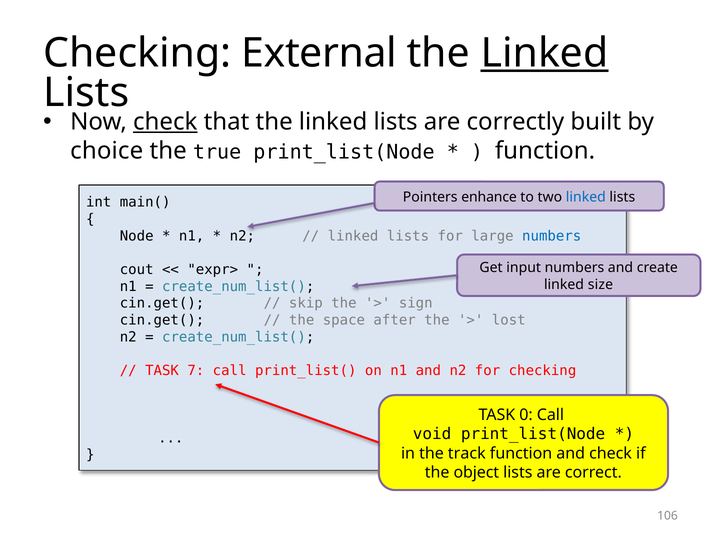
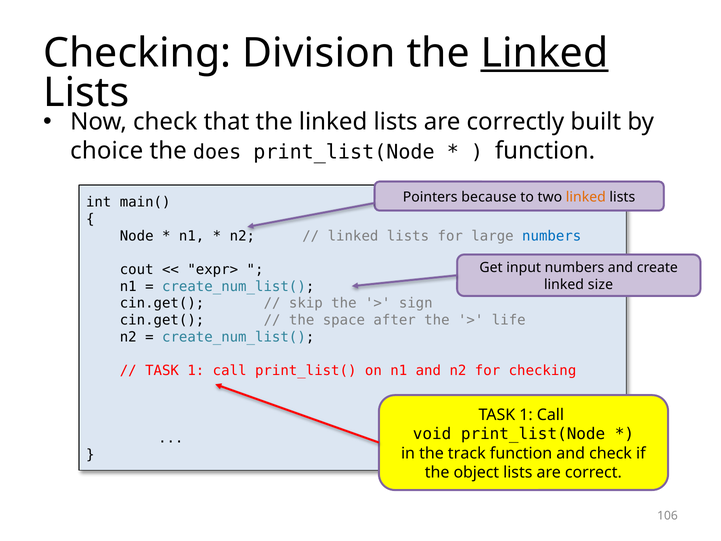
External: External -> Division (319, 53)
check underline: present -> none (165, 122)
true: true -> does (217, 152)
enhance: enhance -> because (489, 197)
linked colour: blue -> orange (586, 197)
lost: lost -> life (509, 320)
7: 7 -> 1 (196, 370)
0: 0 -> 1 (526, 415)
